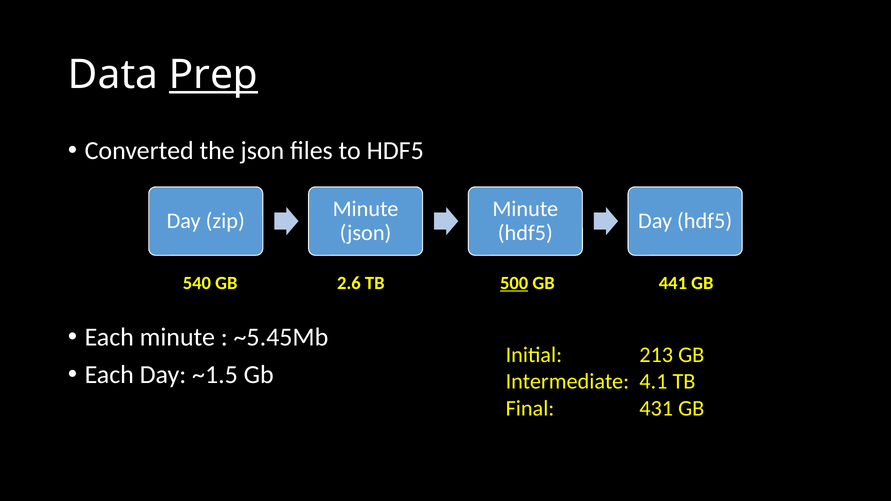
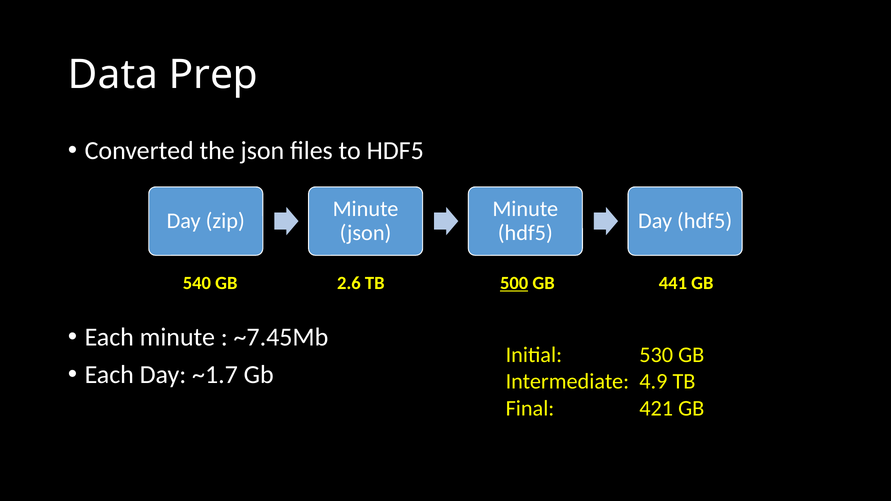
Prep underline: present -> none (213, 75)
~5.45Mb: ~5.45Mb -> ~7.45Mb (281, 337)
213: 213 -> 530 (656, 355)
~1.5: ~1.5 -> ~1.7 (215, 375)
4.1: 4.1 -> 4.9 (653, 382)
431: 431 -> 421 (656, 408)
